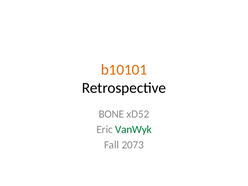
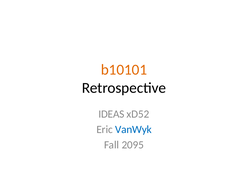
BONE: BONE -> IDEAS (111, 114)
VanWyk colour: green -> blue (133, 129)
2073: 2073 -> 2095 (133, 145)
